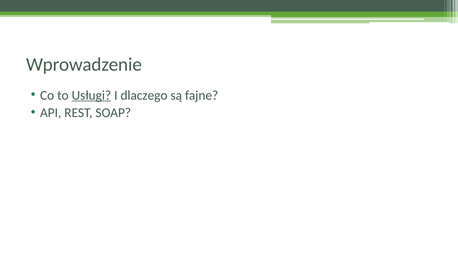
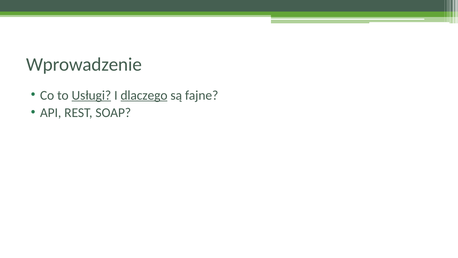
dlaczego underline: none -> present (144, 95)
